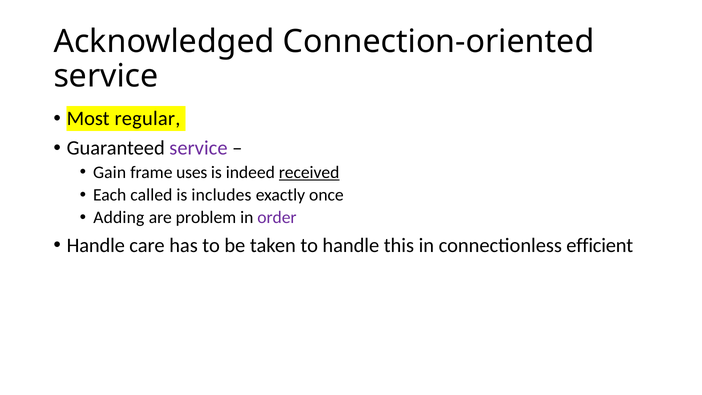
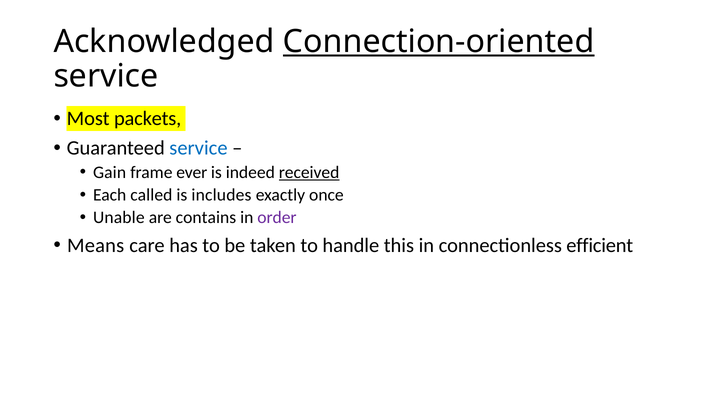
Connection-oriented underline: none -> present (439, 42)
regular: regular -> packets (148, 119)
service colour: purple -> blue (198, 148)
uses: uses -> ever (192, 172)
Adding: Adding -> Unable (119, 218)
problem: problem -> contains (206, 218)
Handle: Handle -> Means (96, 245)
